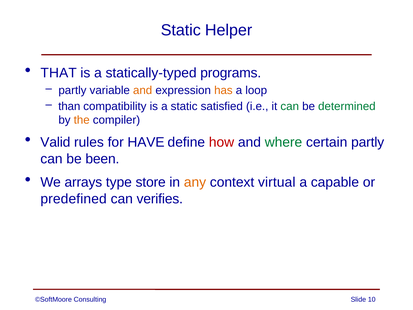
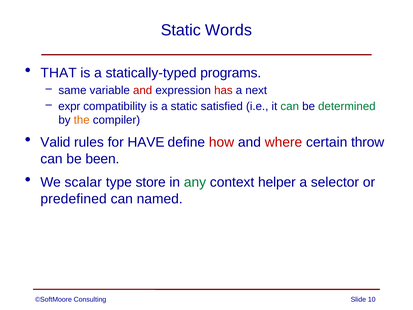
Helper: Helper -> Words (229, 30)
partly: partly -> same (72, 90)
and colour: orange -> red (143, 90)
has colour: orange -> red (223, 90)
loop: loop -> next (256, 90)
than: than -> expr (69, 106)
where colour: green -> red (283, 142)
certain partly: partly -> throw (368, 142)
arrays: arrays -> scalar (83, 182)
any colour: orange -> green (195, 182)
virtual: virtual -> helper (277, 182)
capable: capable -> selector (335, 182)
verifies: verifies -> named (160, 199)
